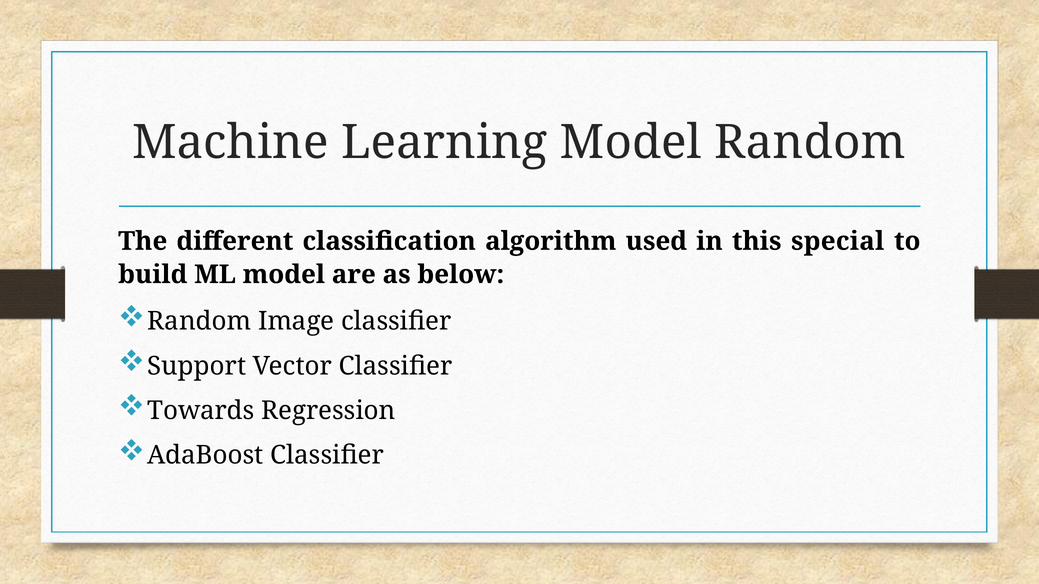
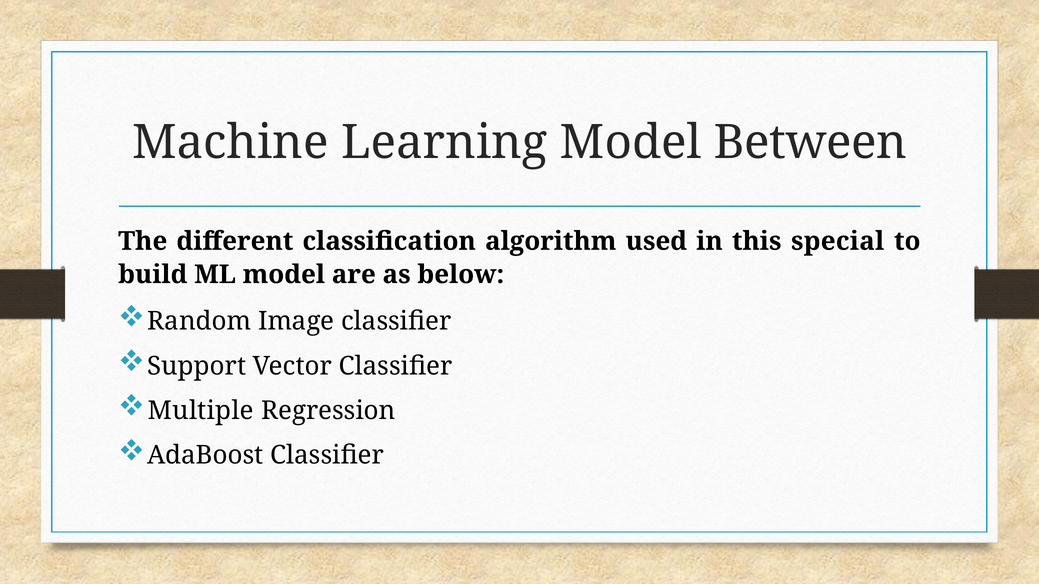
Model Random: Random -> Between (810, 143)
Towards: Towards -> Multiple (201, 411)
